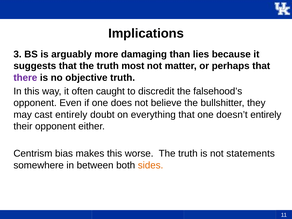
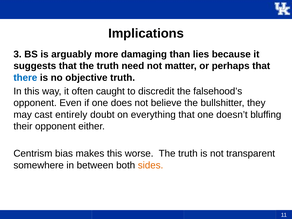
most: most -> need (133, 66)
there colour: purple -> blue (25, 78)
doesn’t entirely: entirely -> bluffing (266, 115)
statements: statements -> transparent (251, 154)
